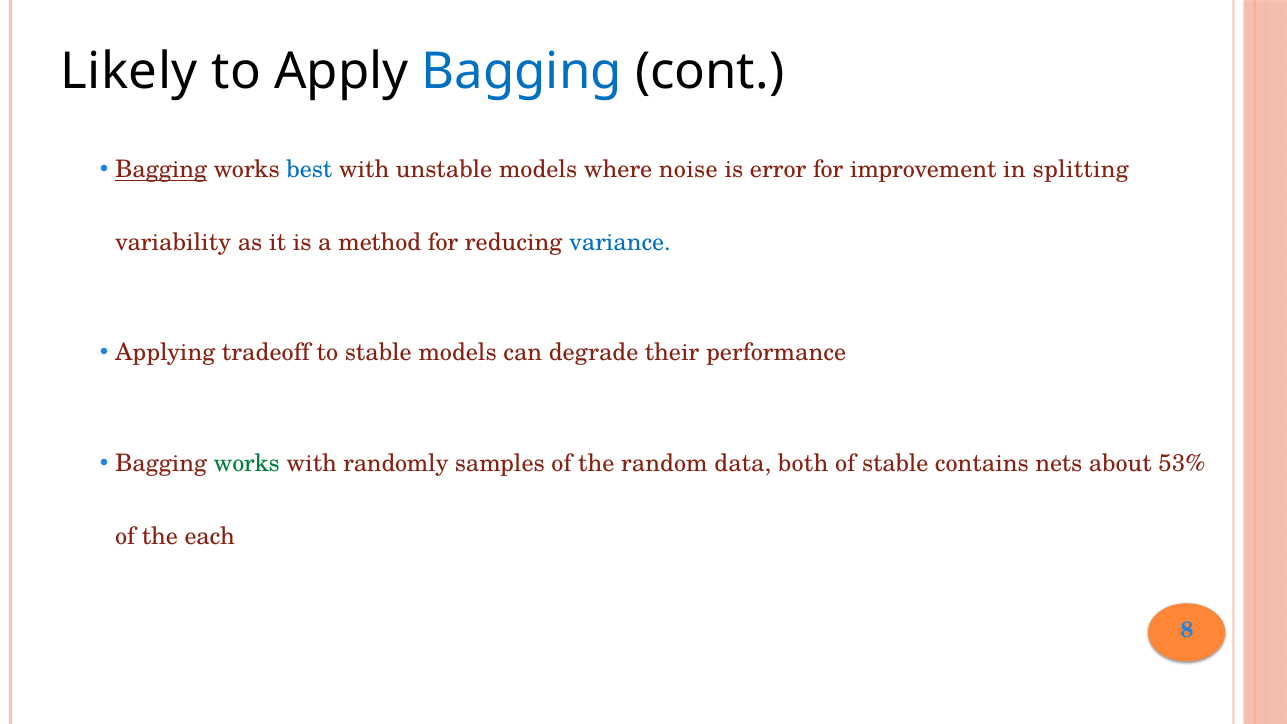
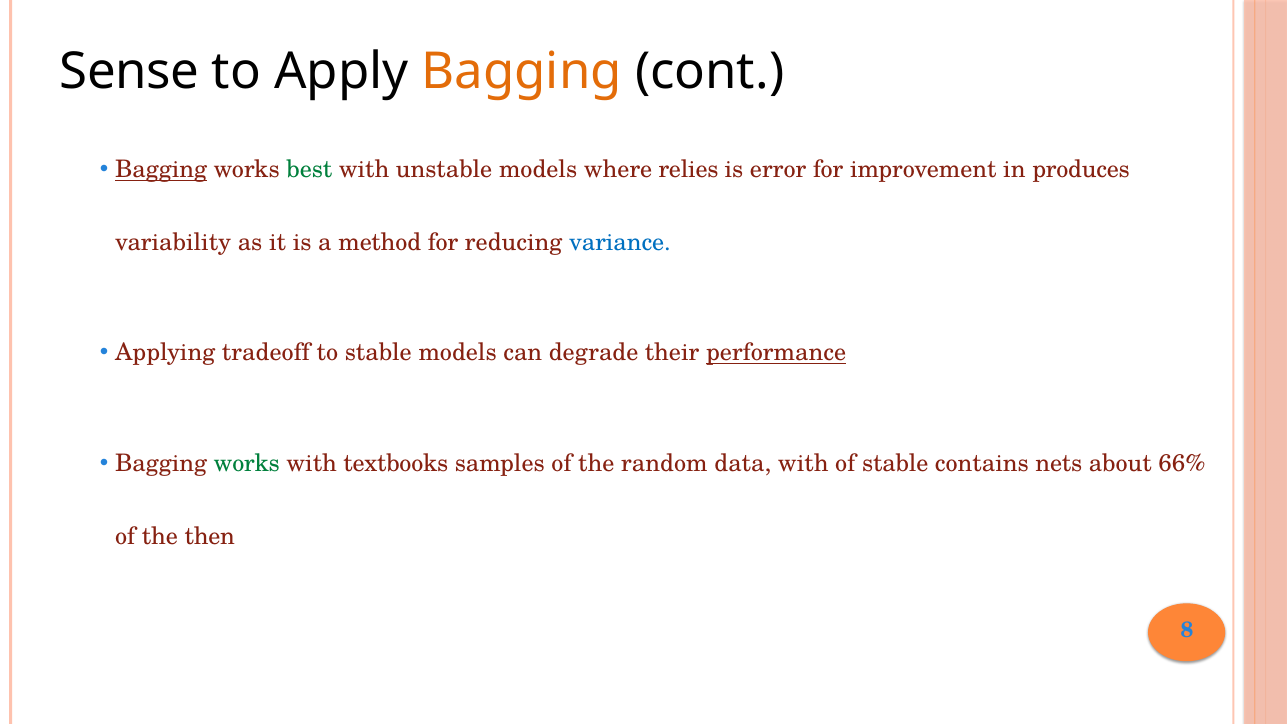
Likely: Likely -> Sense (129, 72)
Bagging colour: blue -> orange (522, 72)
best colour: blue -> green (309, 170)
noise: noise -> relies (689, 170)
splitting: splitting -> produces (1081, 170)
performance underline: none -> present (776, 353)
randomly: randomly -> textbooks (396, 464)
data both: both -> with (803, 464)
53%: 53% -> 66% (1182, 464)
each: each -> then (210, 536)
